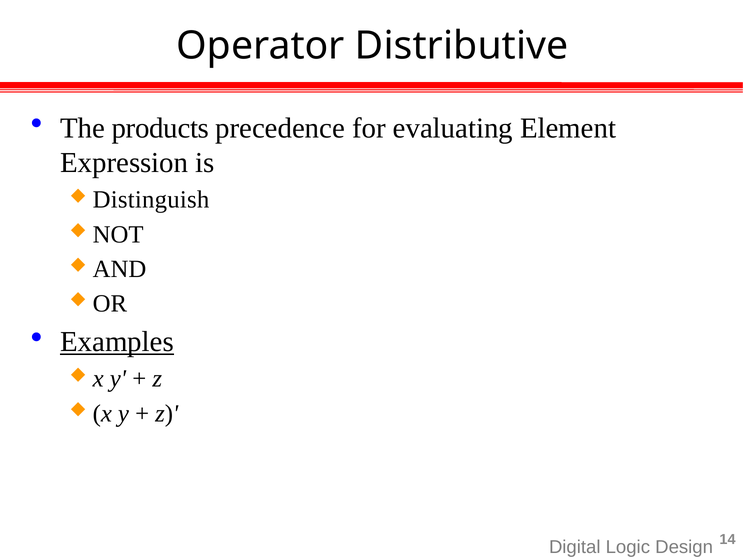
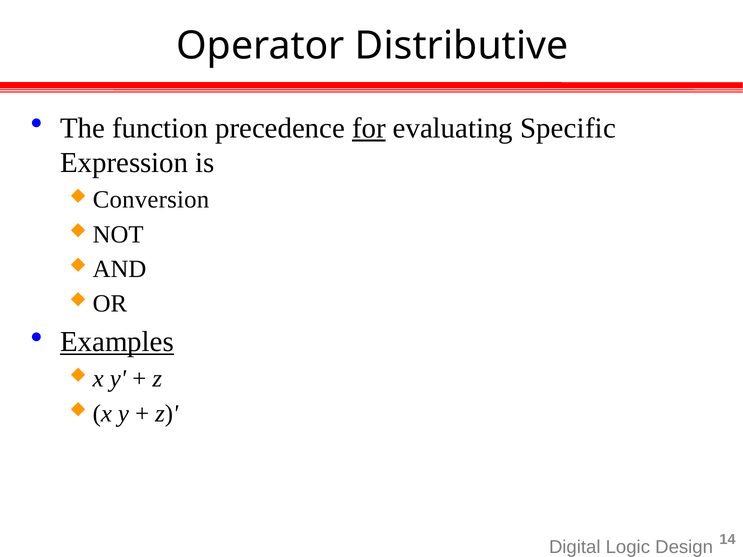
products: products -> function (160, 128)
for underline: none -> present (369, 128)
Element: Element -> Specific (568, 128)
Distinguish: Distinguish -> Conversion (151, 200)
